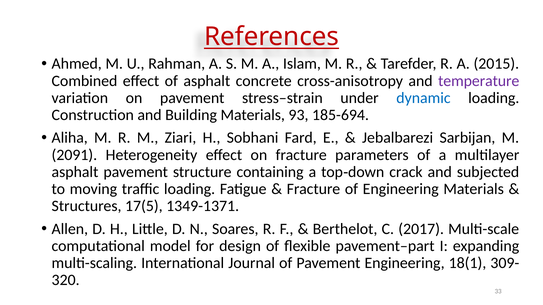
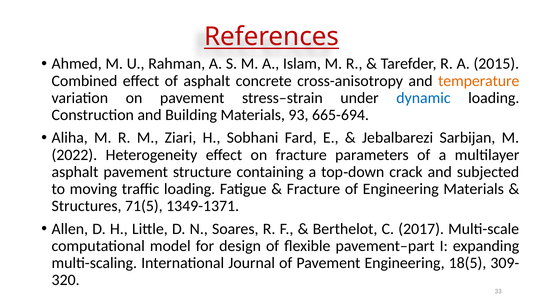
temperature colour: purple -> orange (479, 81)
185-694: 185-694 -> 665-694 (340, 115)
2091: 2091 -> 2022 (74, 155)
17(5: 17(5 -> 71(5 (144, 206)
18(1: 18(1 -> 18(5 (467, 263)
